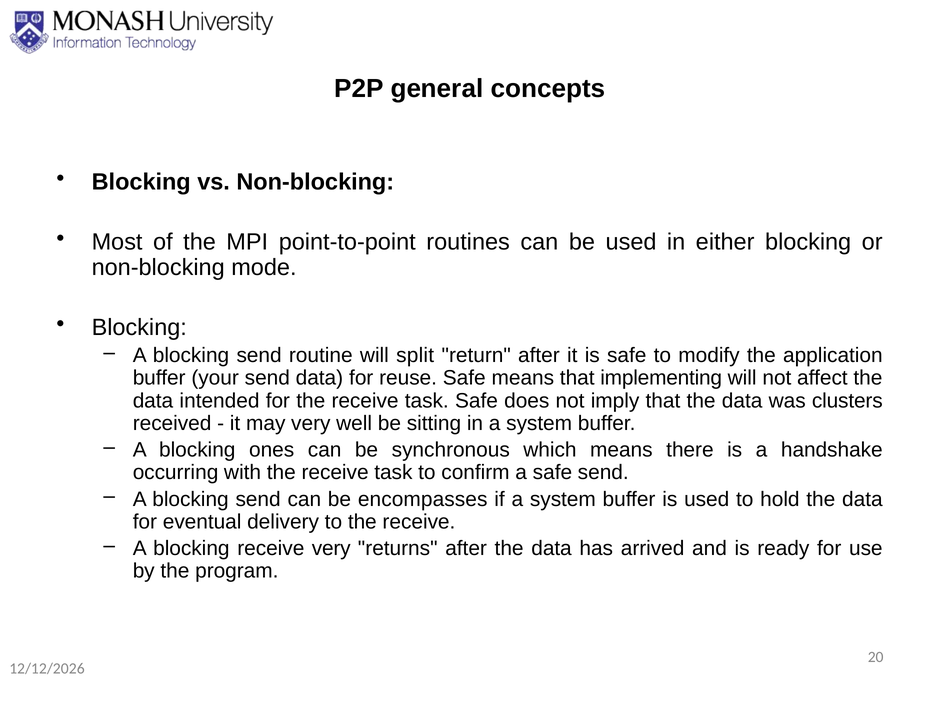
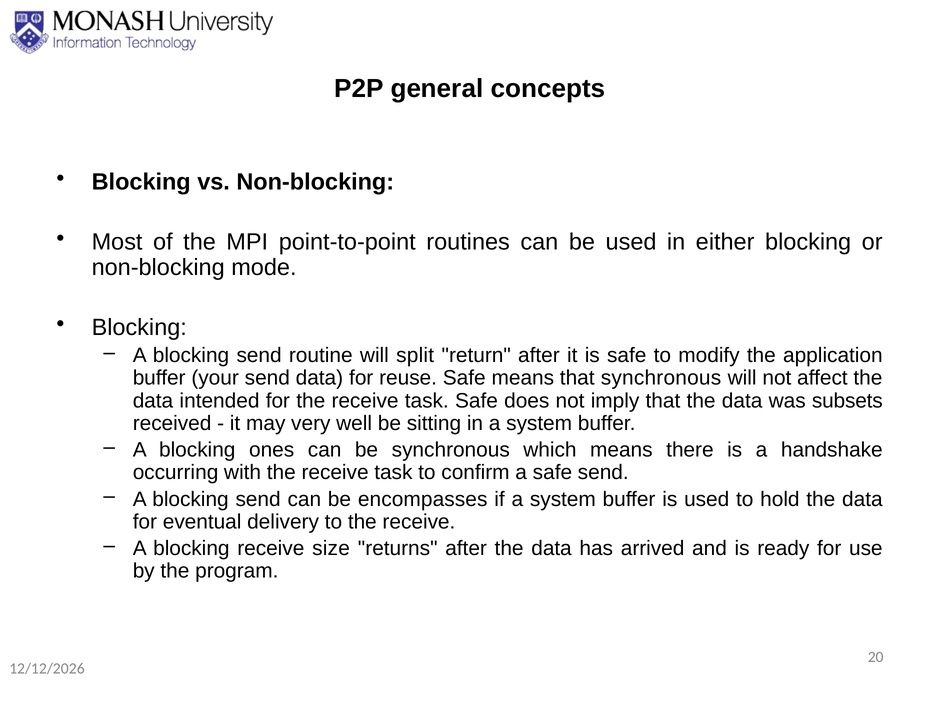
that implementing: implementing -> synchronous (661, 378)
clusters: clusters -> subsets (847, 401)
receive very: very -> size (331, 548)
